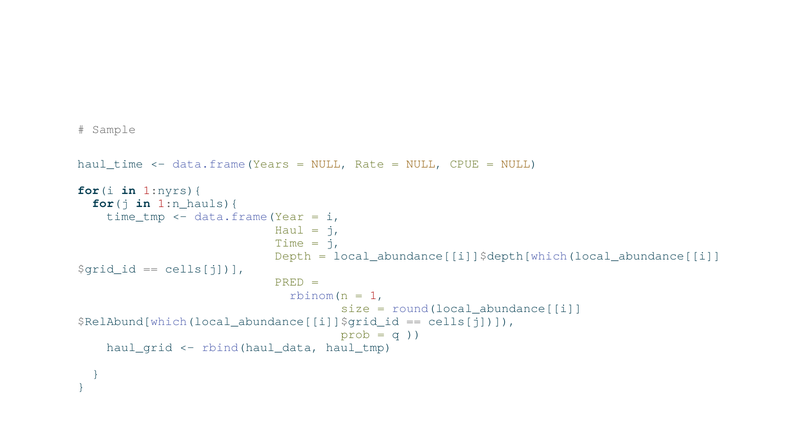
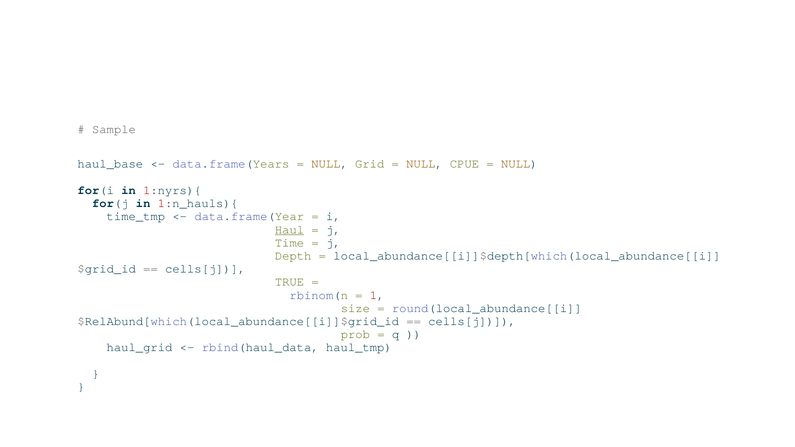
haul_time: haul_time -> haul_base (110, 164)
Rate: Rate -> Grid (370, 164)
Haul underline: none -> present (290, 230)
PRED: PRED -> TRUE (290, 282)
